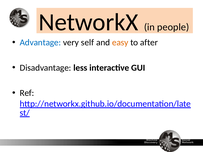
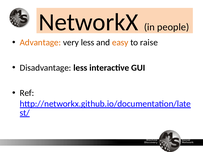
Advantage colour: blue -> orange (40, 43)
very self: self -> less (88, 43)
after: after -> raise (149, 43)
